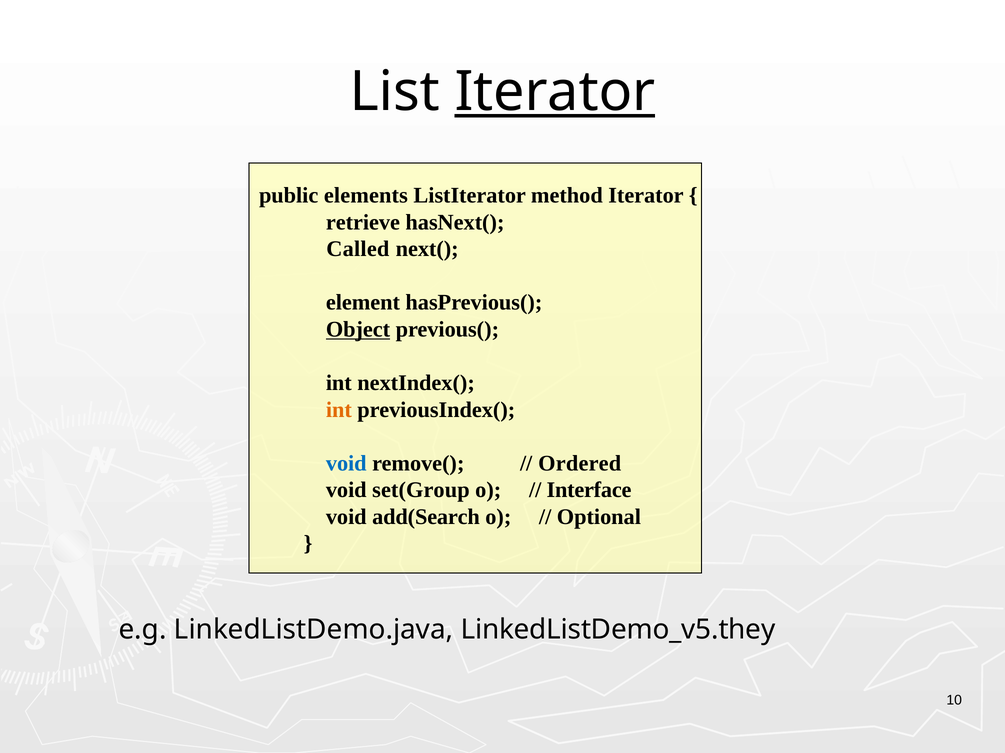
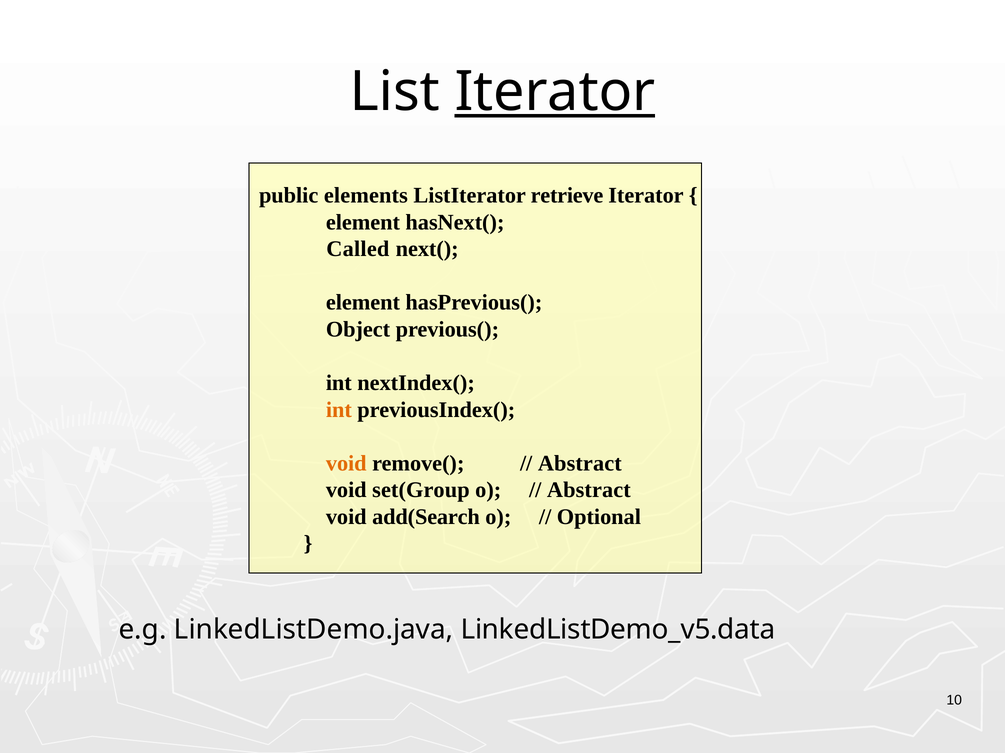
method: method -> retrieve (567, 196)
retrieve: retrieve -> element (363, 223)
Object underline: present -> none (358, 330)
void colour: blue -> orange (346, 464)
Ordered: Ordered -> Abstract (580, 464)
Interface: Interface -> Abstract (589, 490)
LinkedListDemo_v5.they: LinkedListDemo_v5.they -> LinkedListDemo_v5.data (618, 630)
